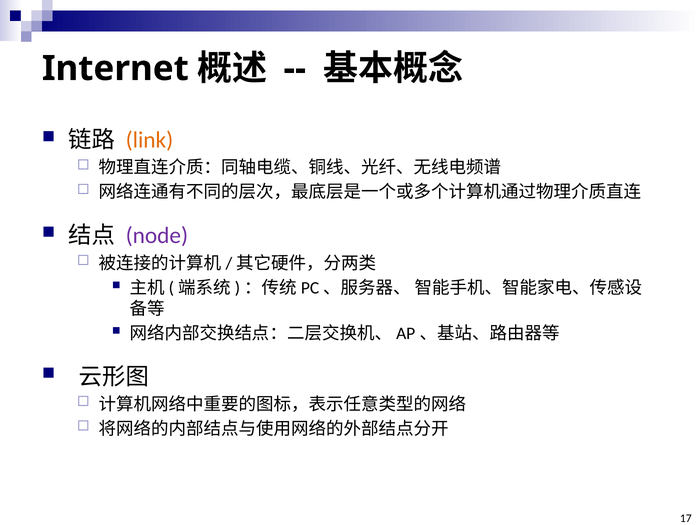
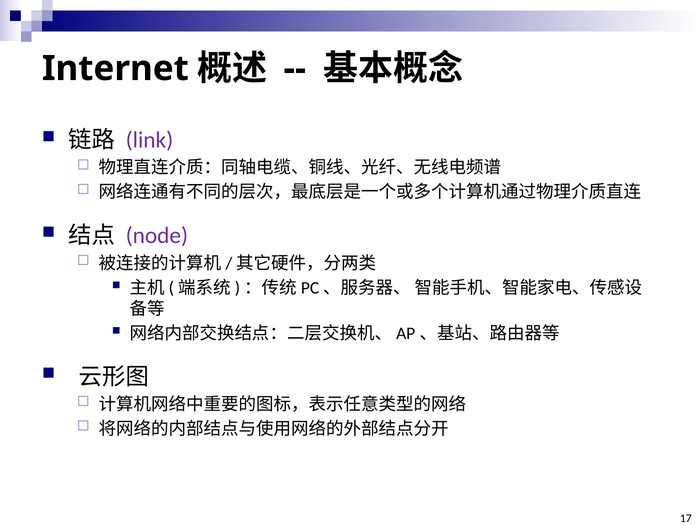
link colour: orange -> purple (149, 140)
